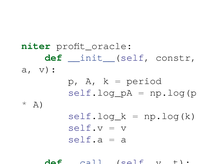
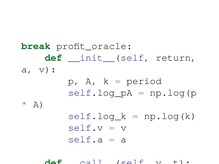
niter: niter -> break (36, 46)
__init__(self constr: constr -> return (176, 58)
